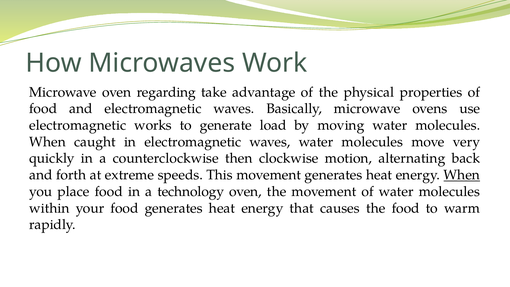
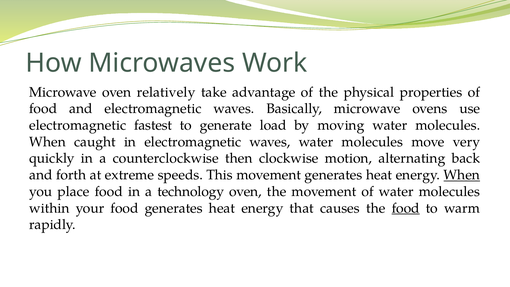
regarding: regarding -> relatively (166, 92)
works: works -> fastest (153, 125)
food underline: none -> present (406, 208)
